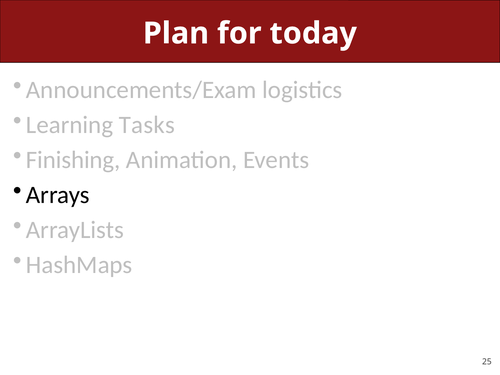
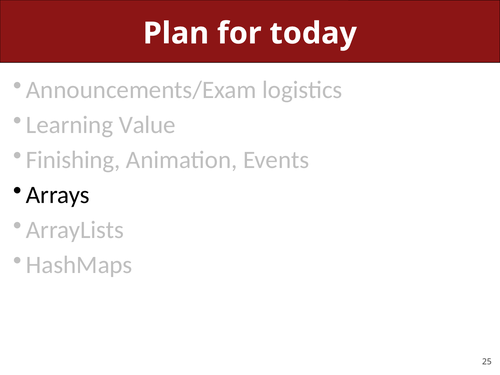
Tasks: Tasks -> Value (147, 125)
